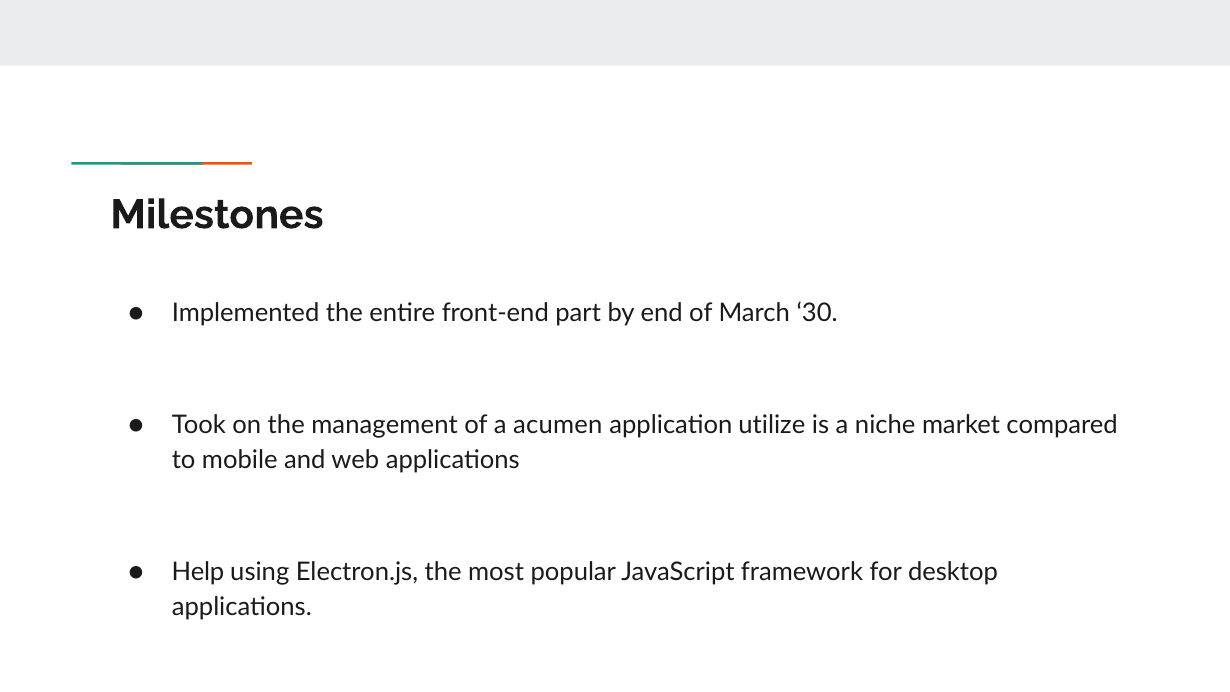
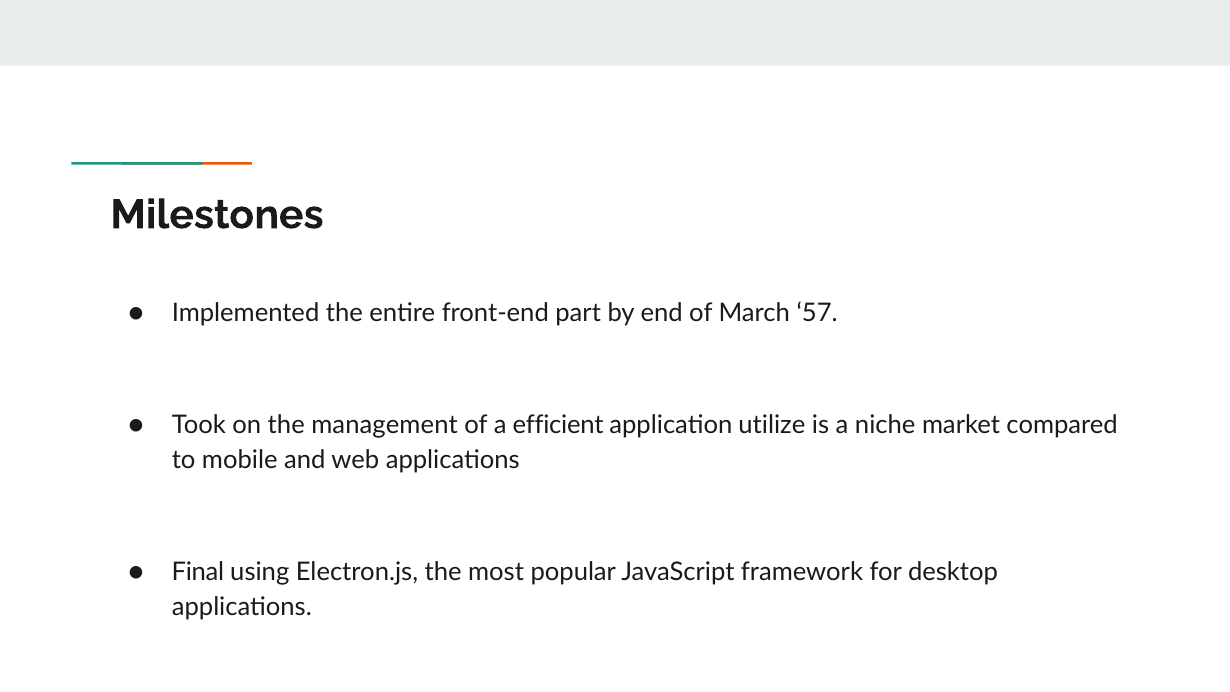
30: 30 -> 57 (817, 313)
acumen: acumen -> efficient (558, 425)
Help: Help -> Final (198, 572)
